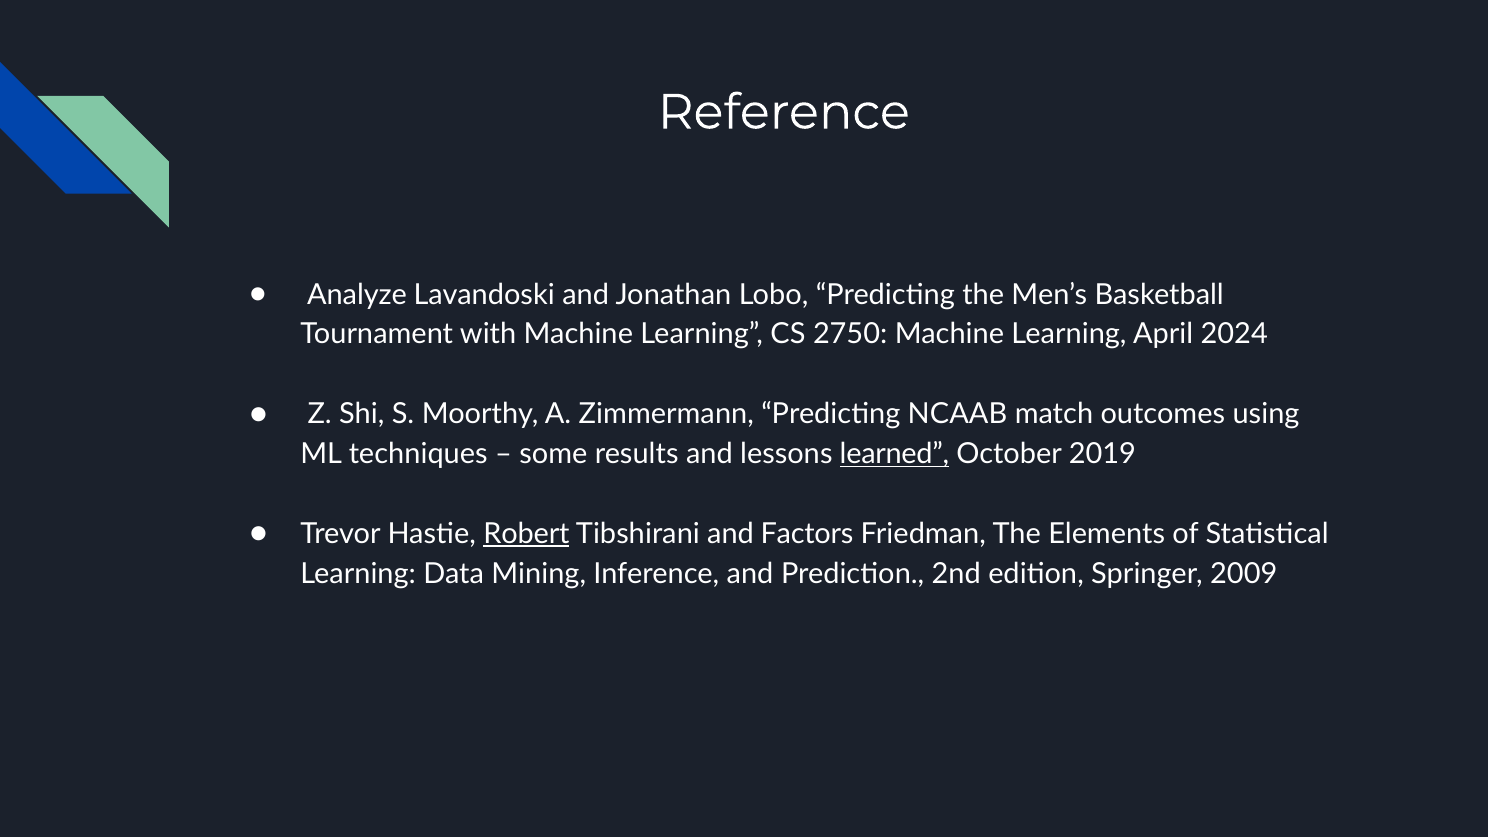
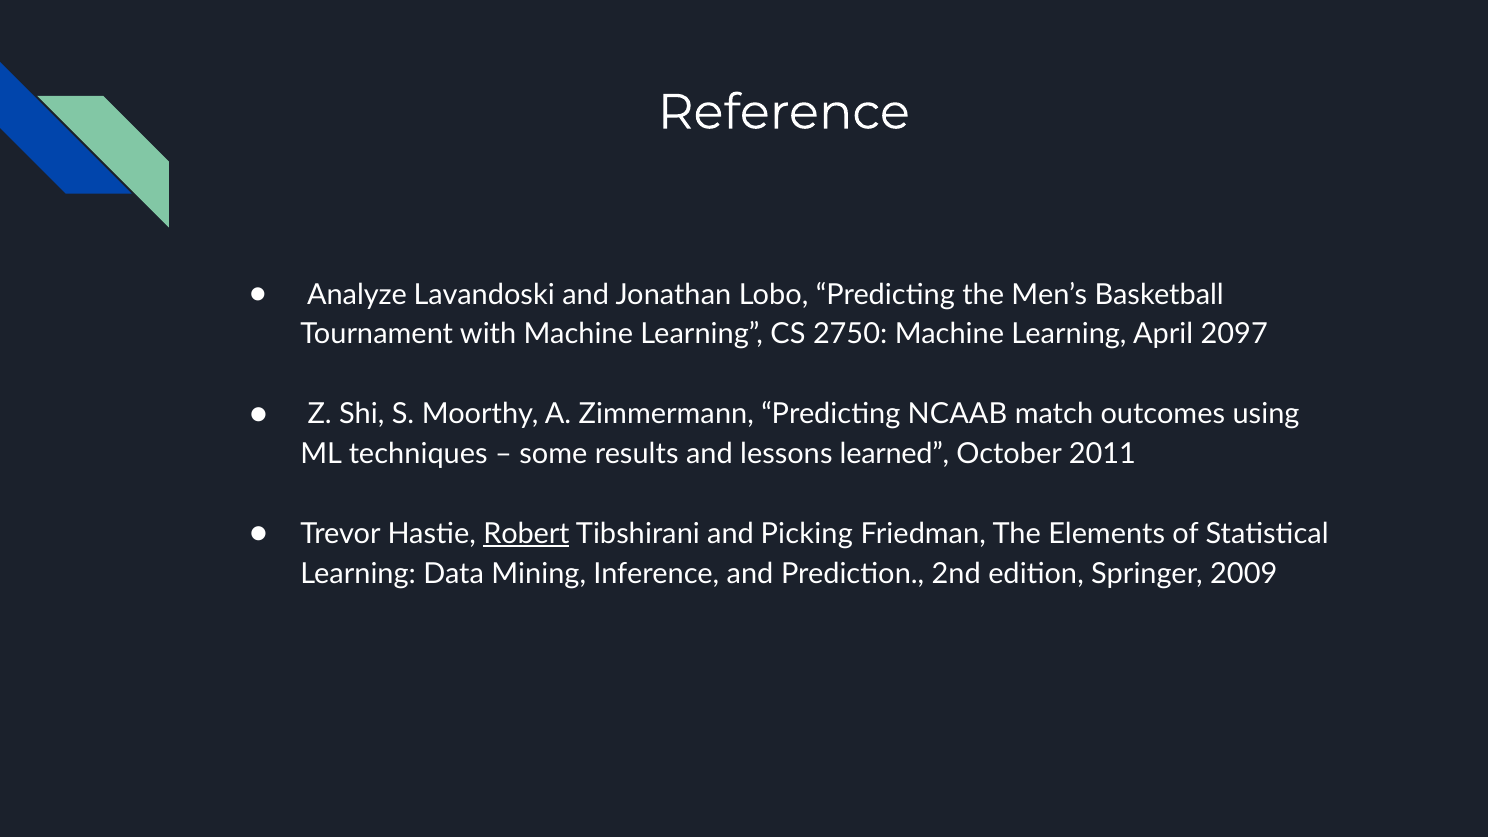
2024: 2024 -> 2097 (1234, 334)
learned underline: present -> none (894, 454)
2019: 2019 -> 2011 (1102, 454)
Factors: Factors -> Picking (807, 534)
